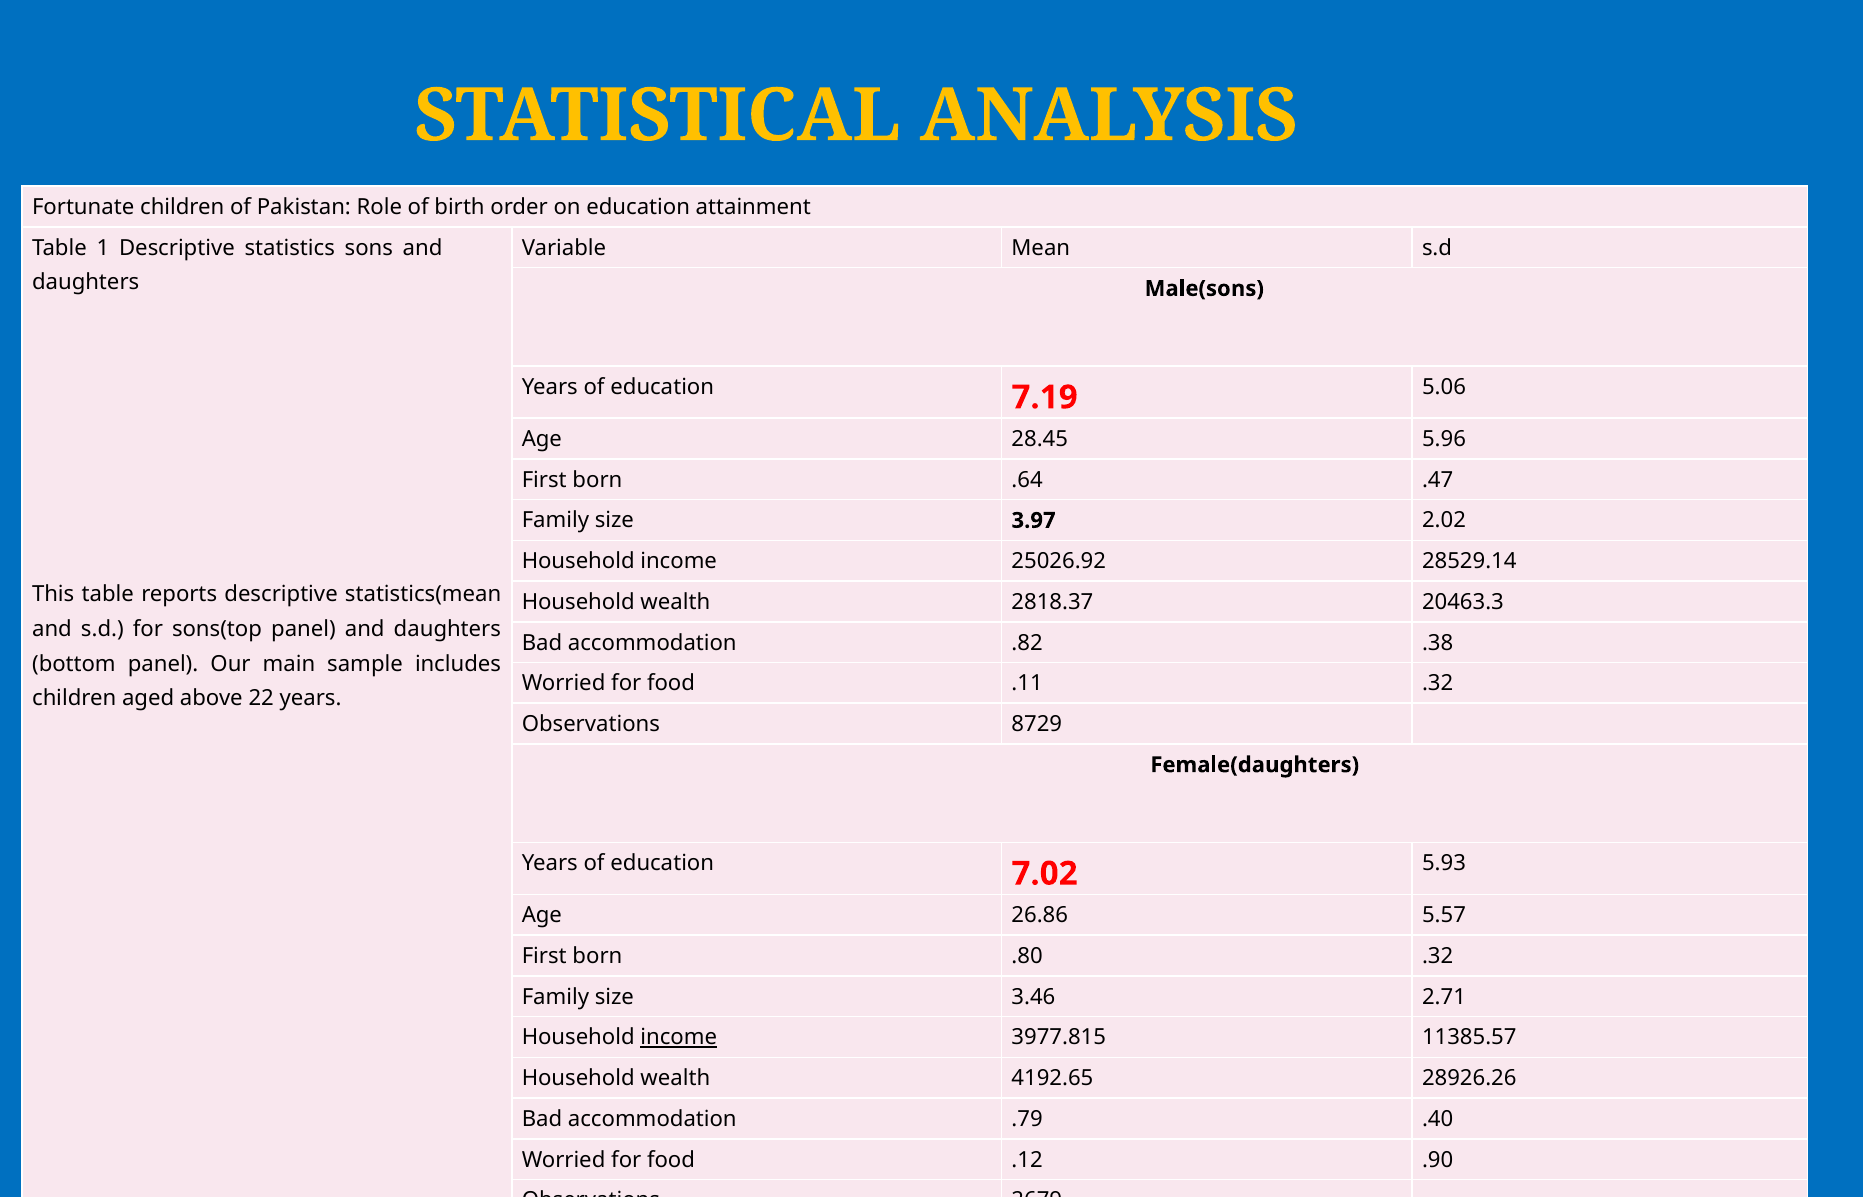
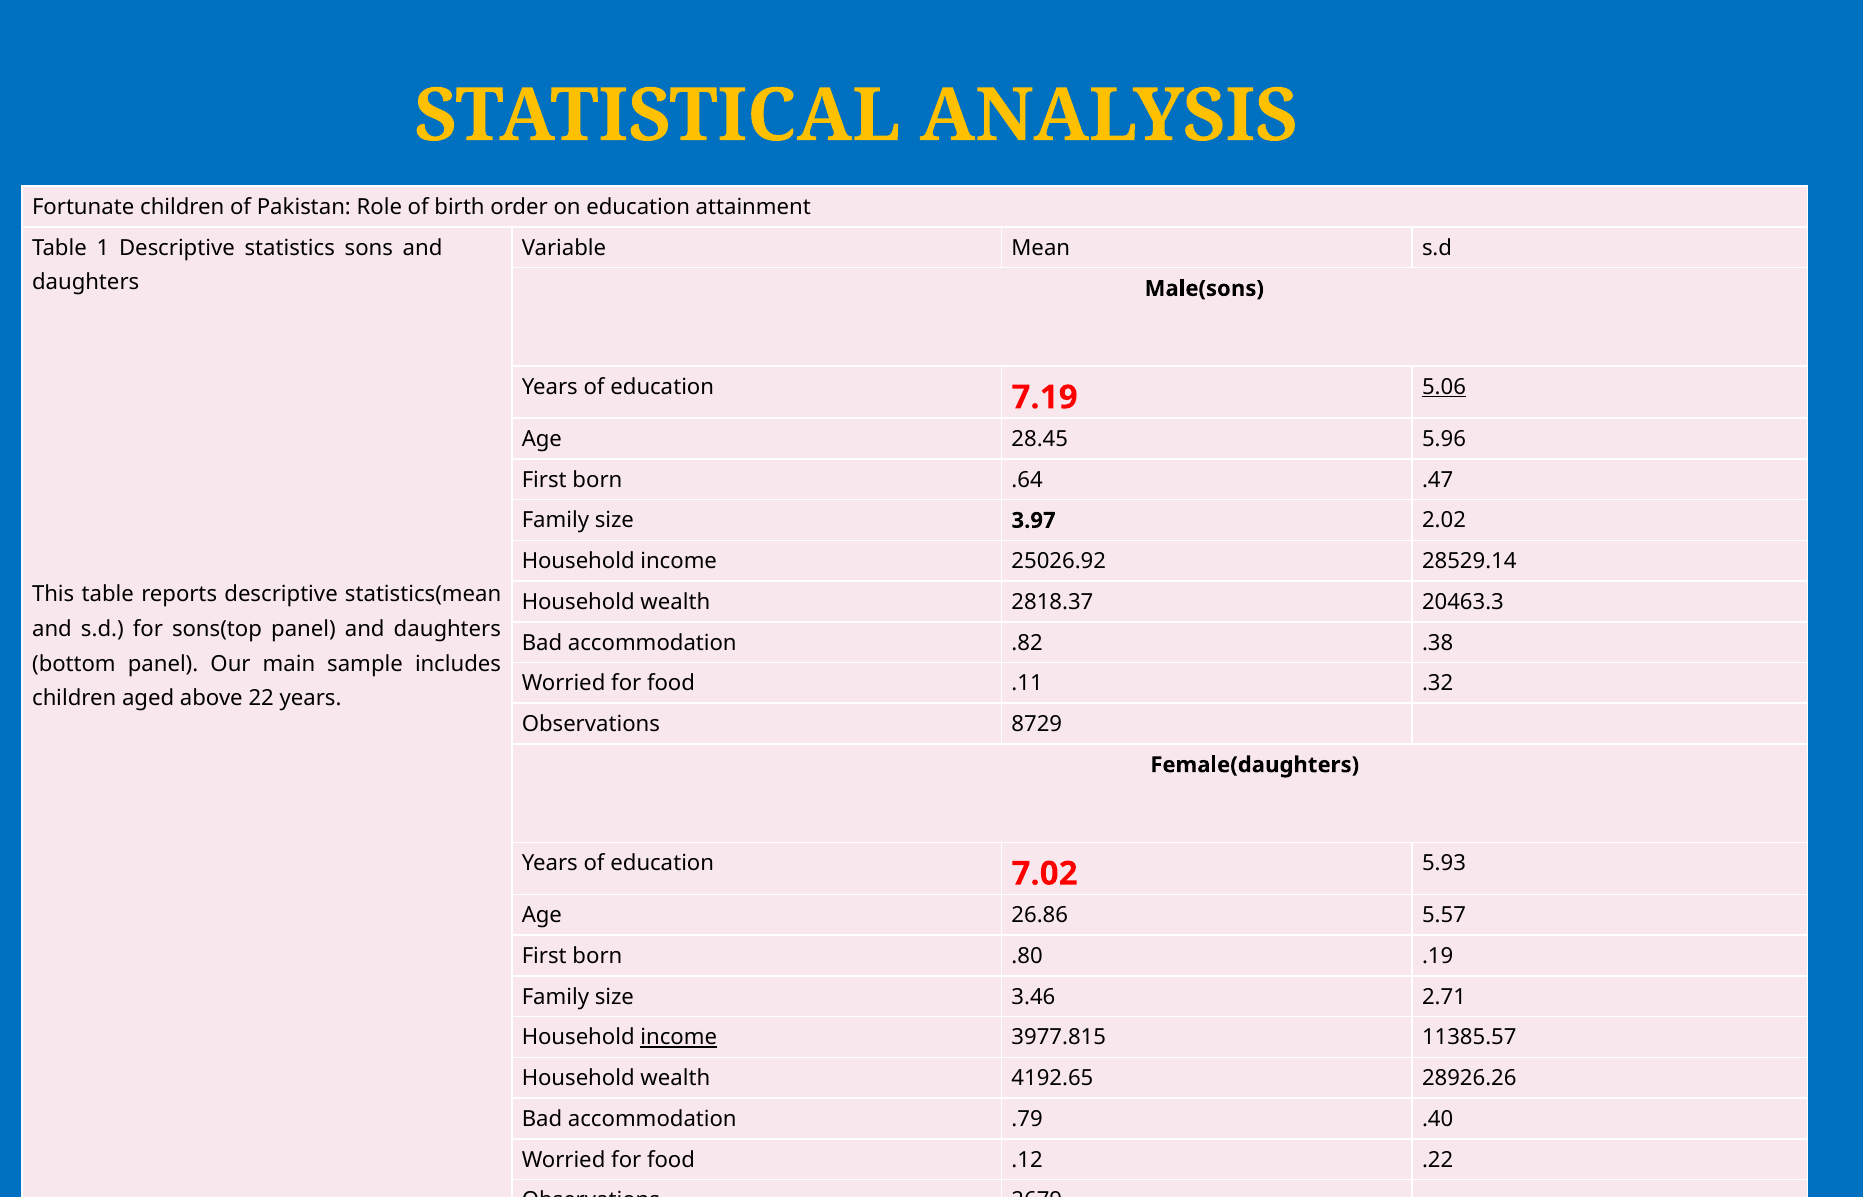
5.06 underline: none -> present (1444, 387)
.80 .32: .32 -> .19 (1438, 957)
.90: .90 -> .22 (1438, 1160)
